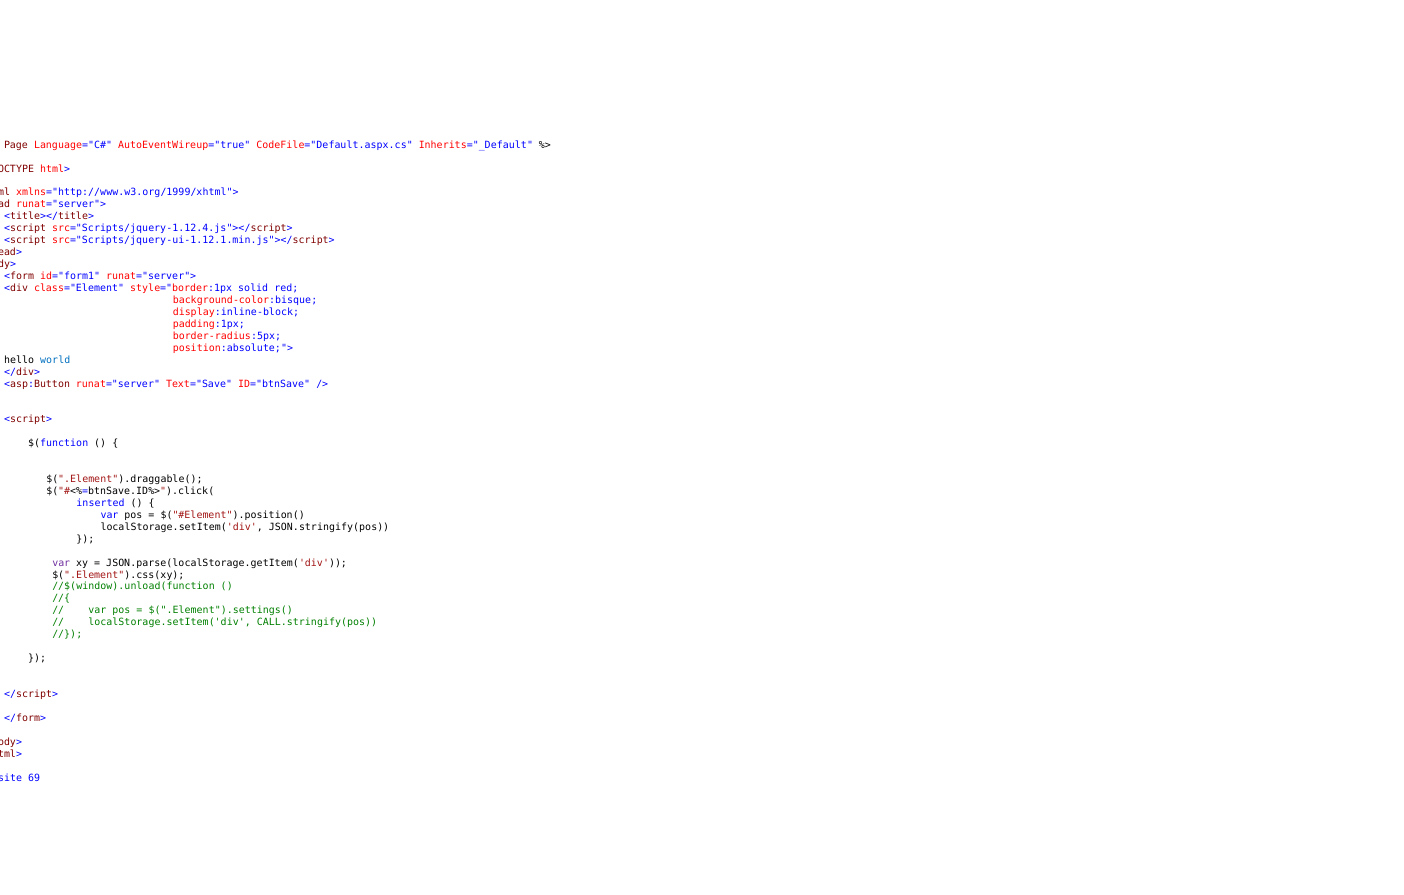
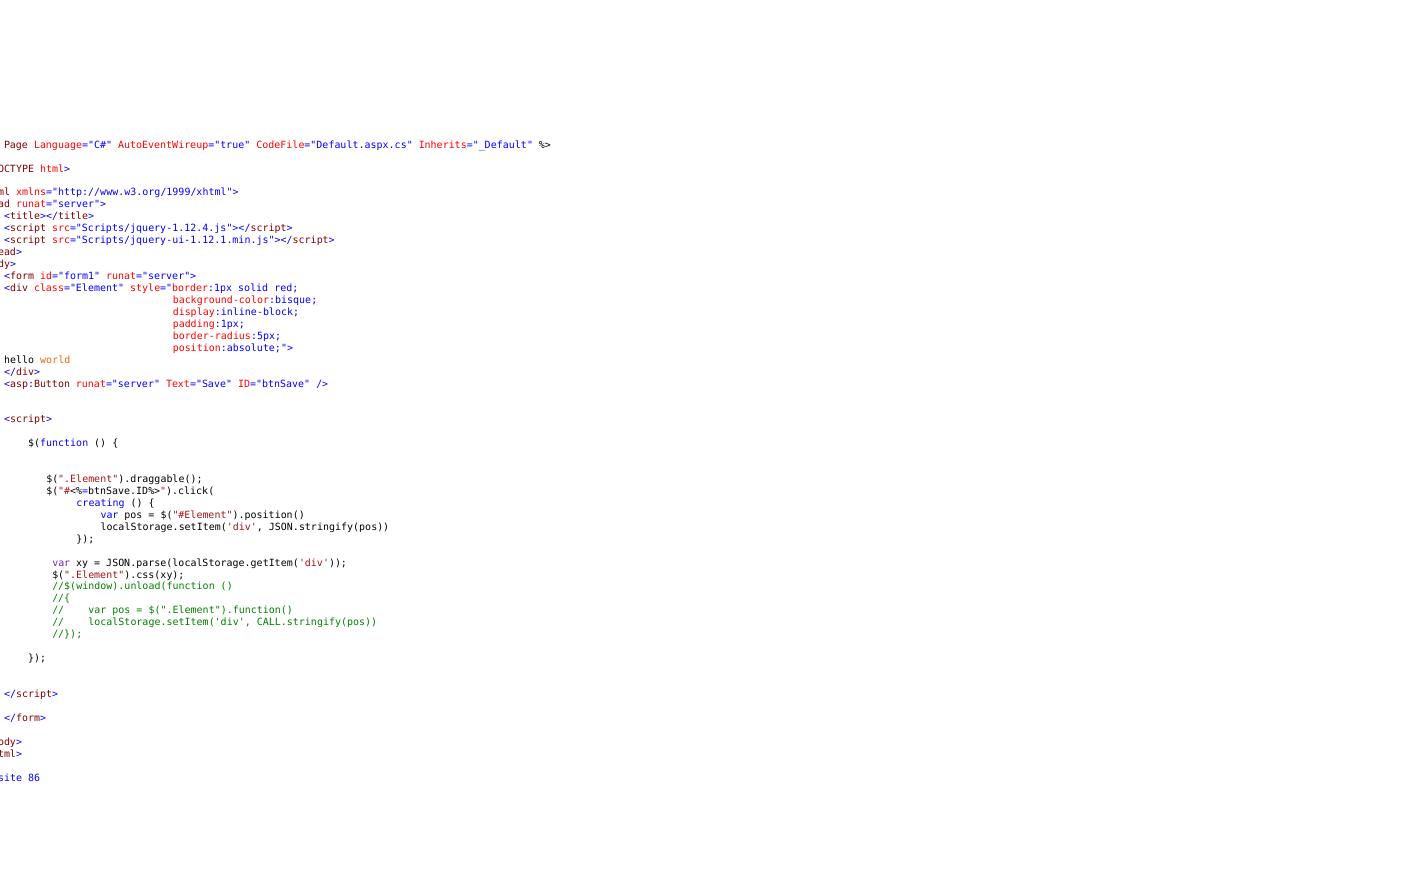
world colour: blue -> orange (55, 360)
inserted: inserted -> creating (101, 503)
$(".Element").settings(: $(".Element").settings( -> $(".Element").function( (221, 611)
69: 69 -> 86 (34, 778)
